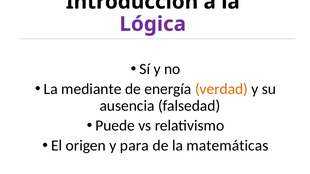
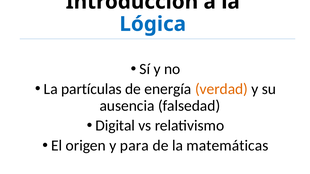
Lógica colour: purple -> blue (153, 24)
mediante: mediante -> partículas (91, 89)
Puede: Puede -> Digital (115, 126)
